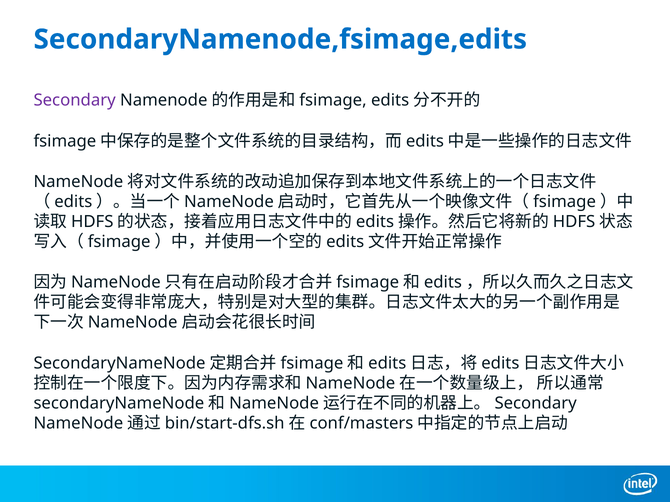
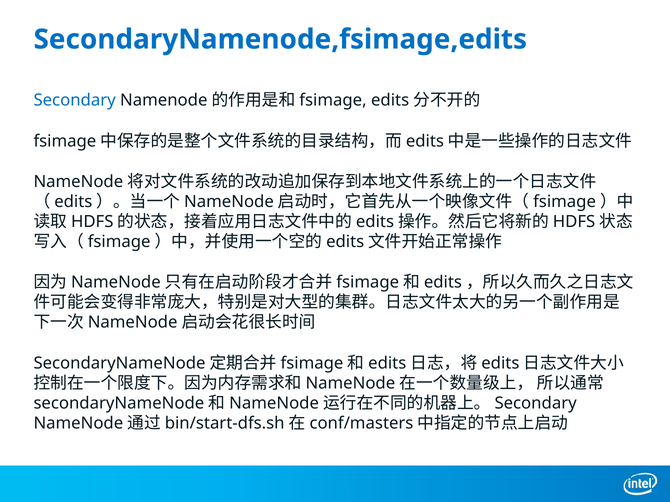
Secondary colour: purple -> blue (75, 101)
